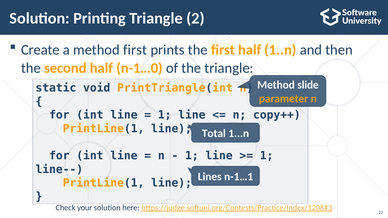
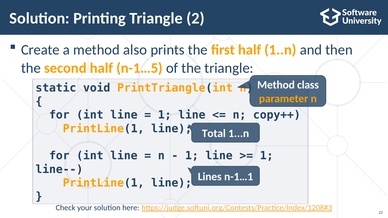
method first: first -> also (135, 50)
n-1…0: n-1…0 -> n-1…5 (139, 68)
slide: slide -> class (308, 85)
